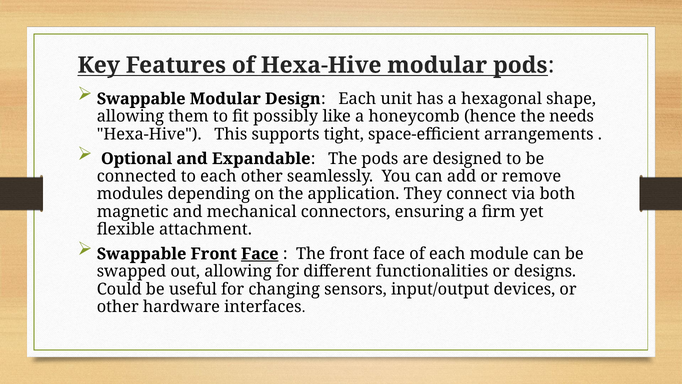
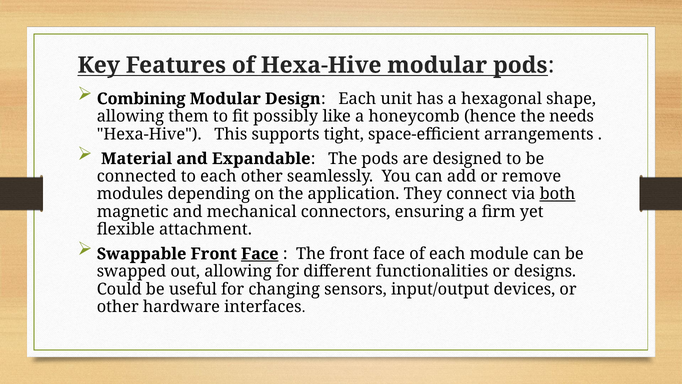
Swappable: Swappable -> Combining (141, 99)
Optional: Optional -> Material (137, 159)
both underline: none -> present (557, 194)
